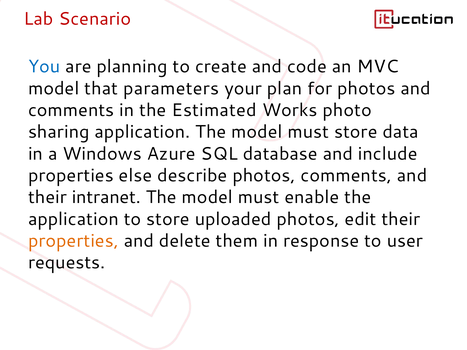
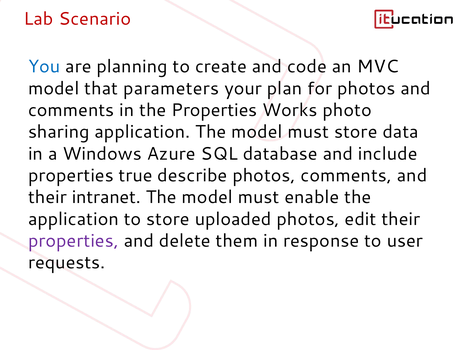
the Estimated: Estimated -> Properties (214, 110)
else: else -> true (136, 176)
properties colour: orange -> purple (73, 241)
